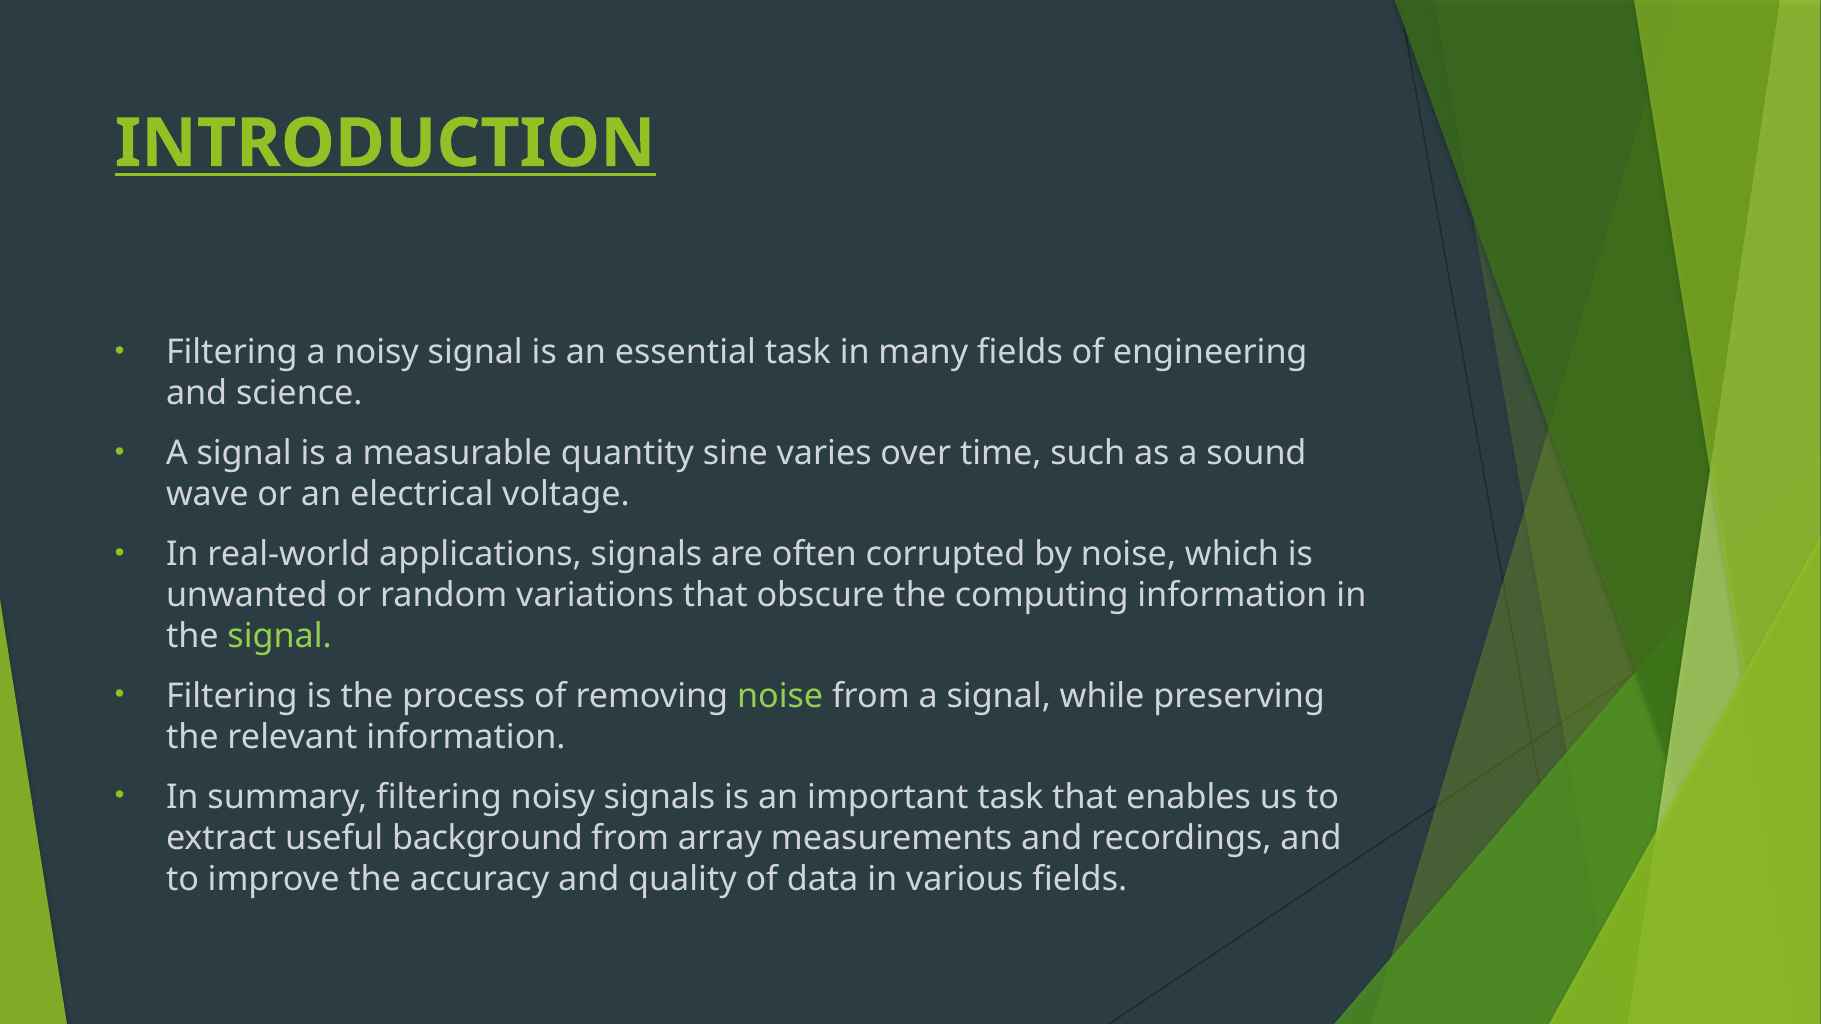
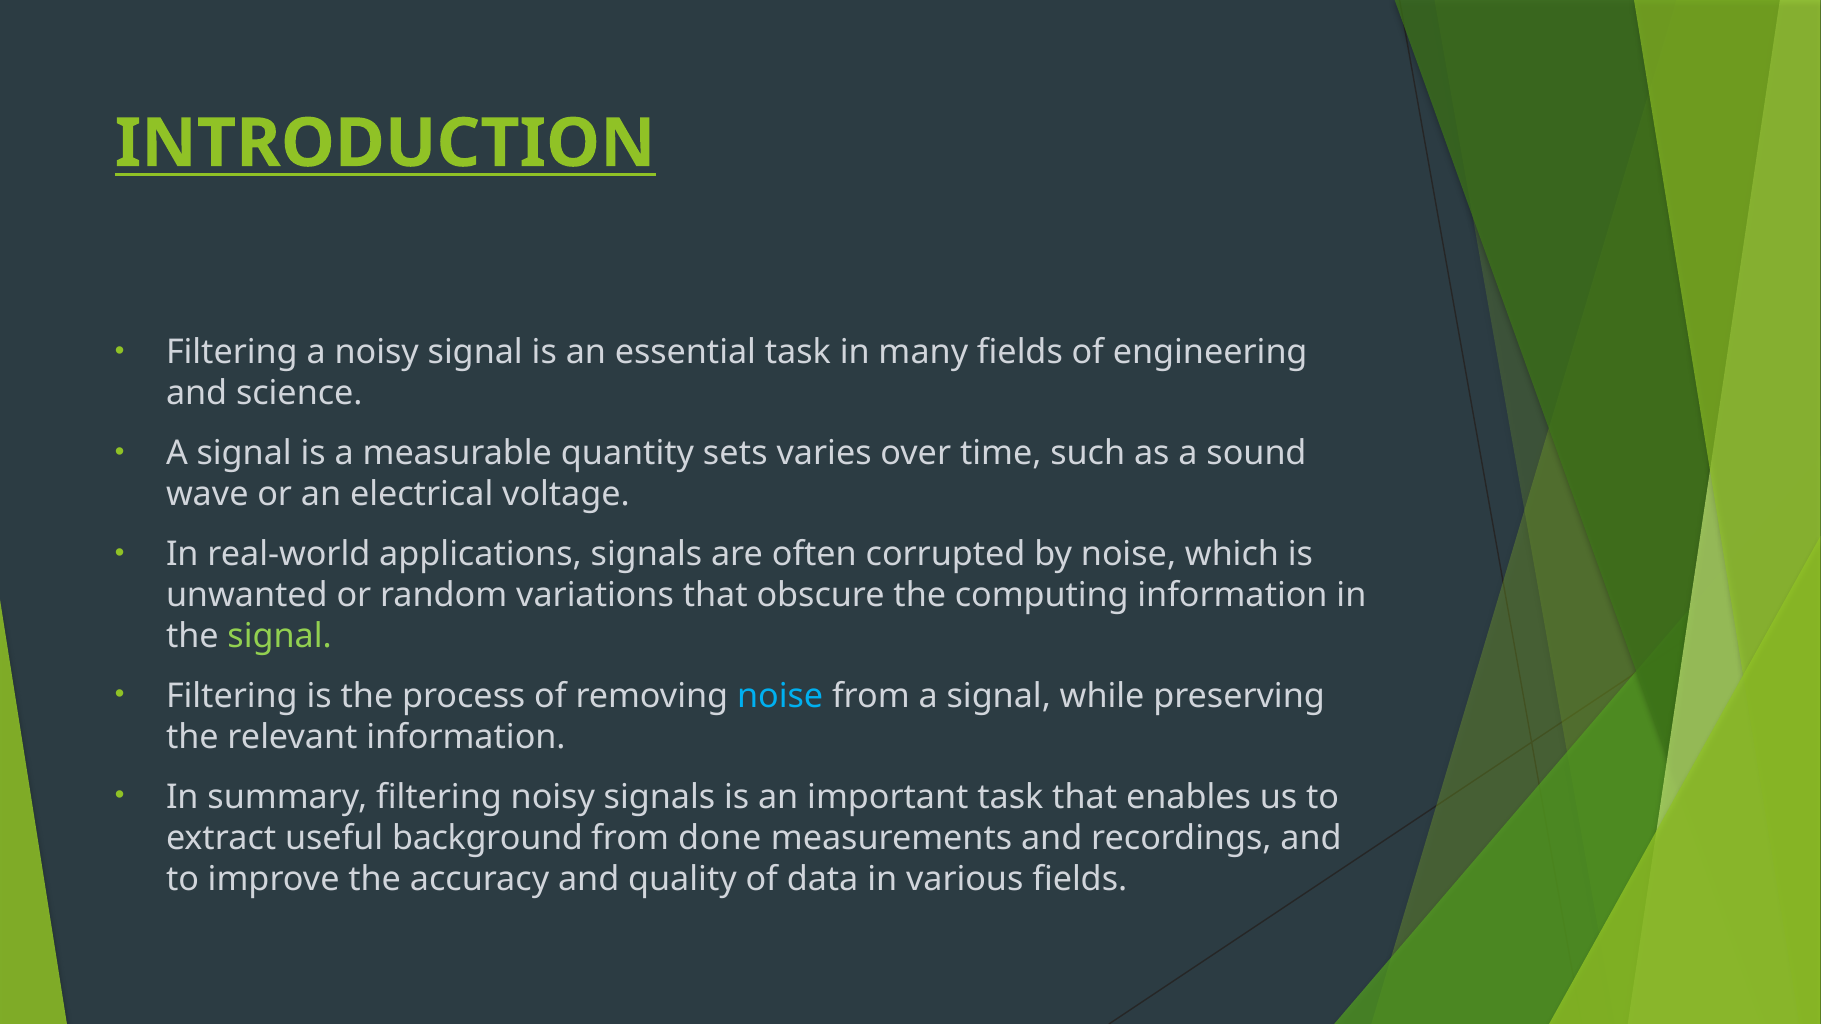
sine: sine -> sets (735, 453)
noise colour: light green -> light blue (780, 696)
array: array -> done (720, 838)
